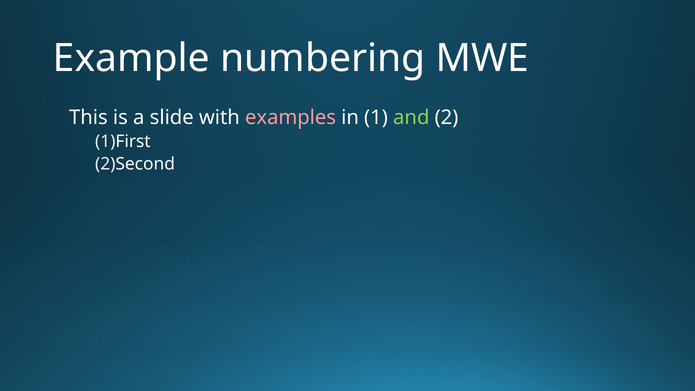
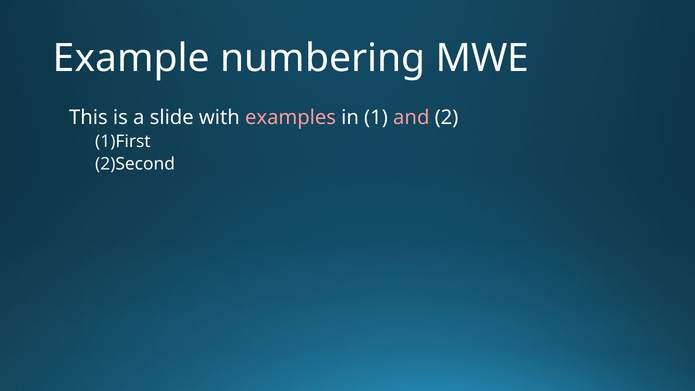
and colour: light green -> pink (411, 118)
